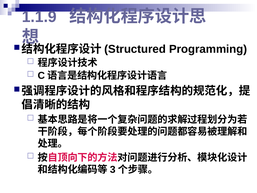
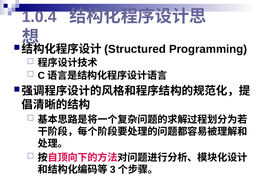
1.1.9: 1.1.9 -> 1.0.4 (39, 17)
